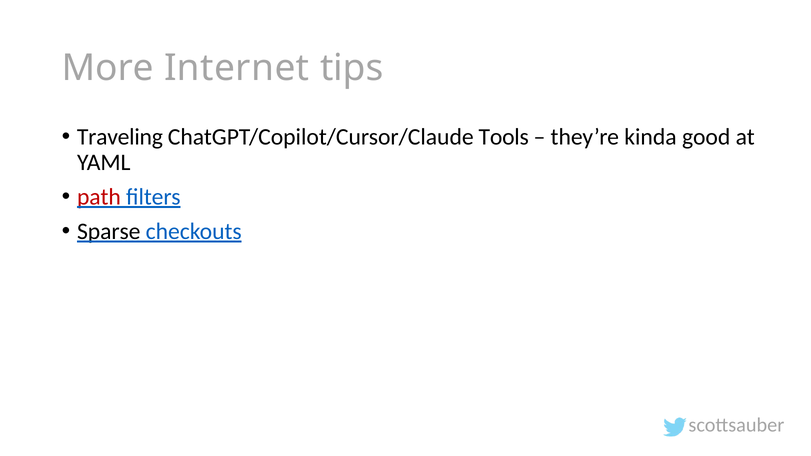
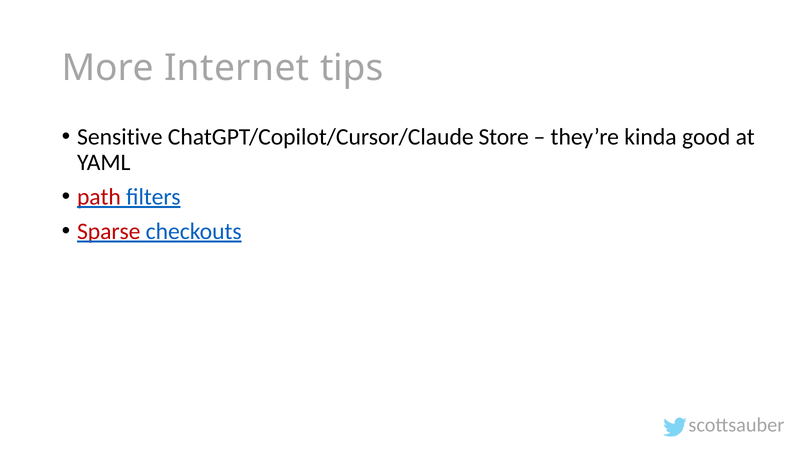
Traveling: Traveling -> Sensitive (120, 137)
Tools: Tools -> Store (504, 137)
Sparse colour: black -> red (109, 231)
